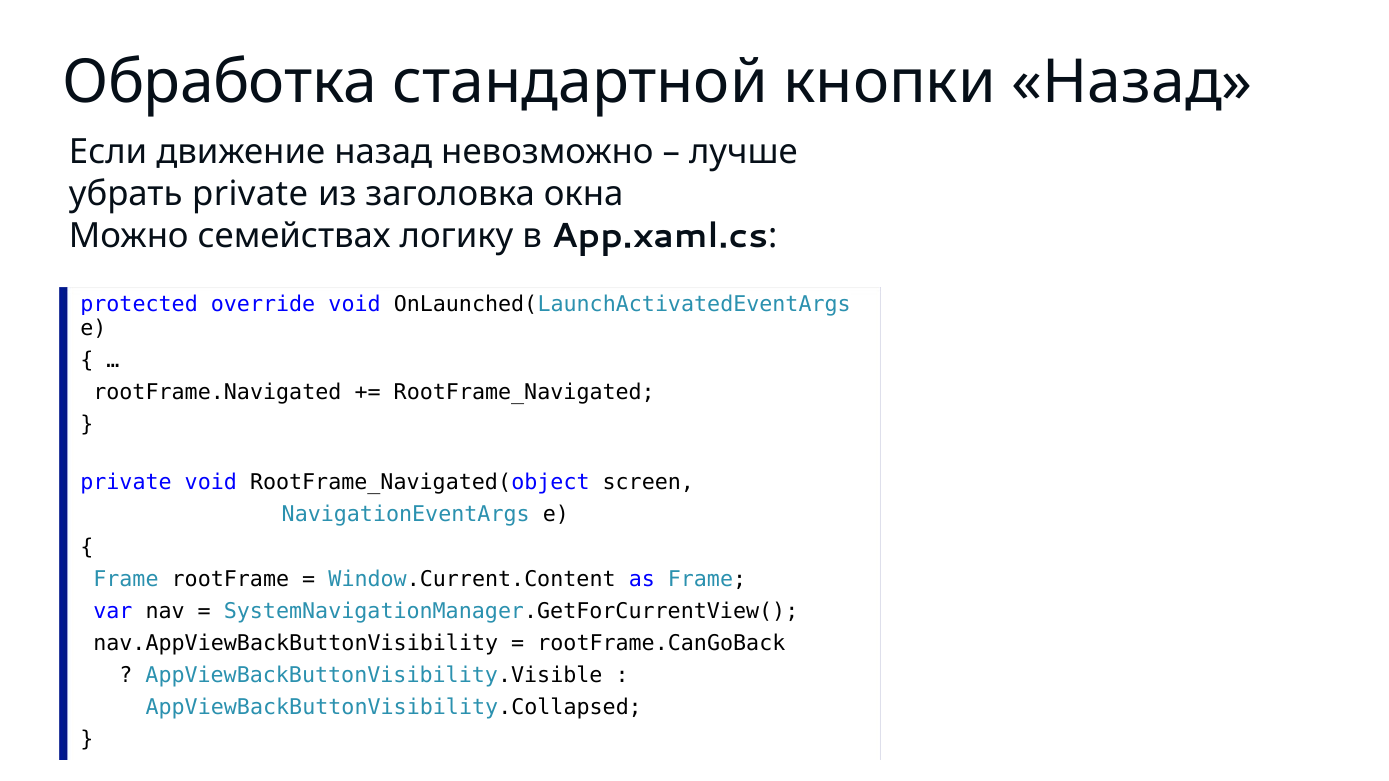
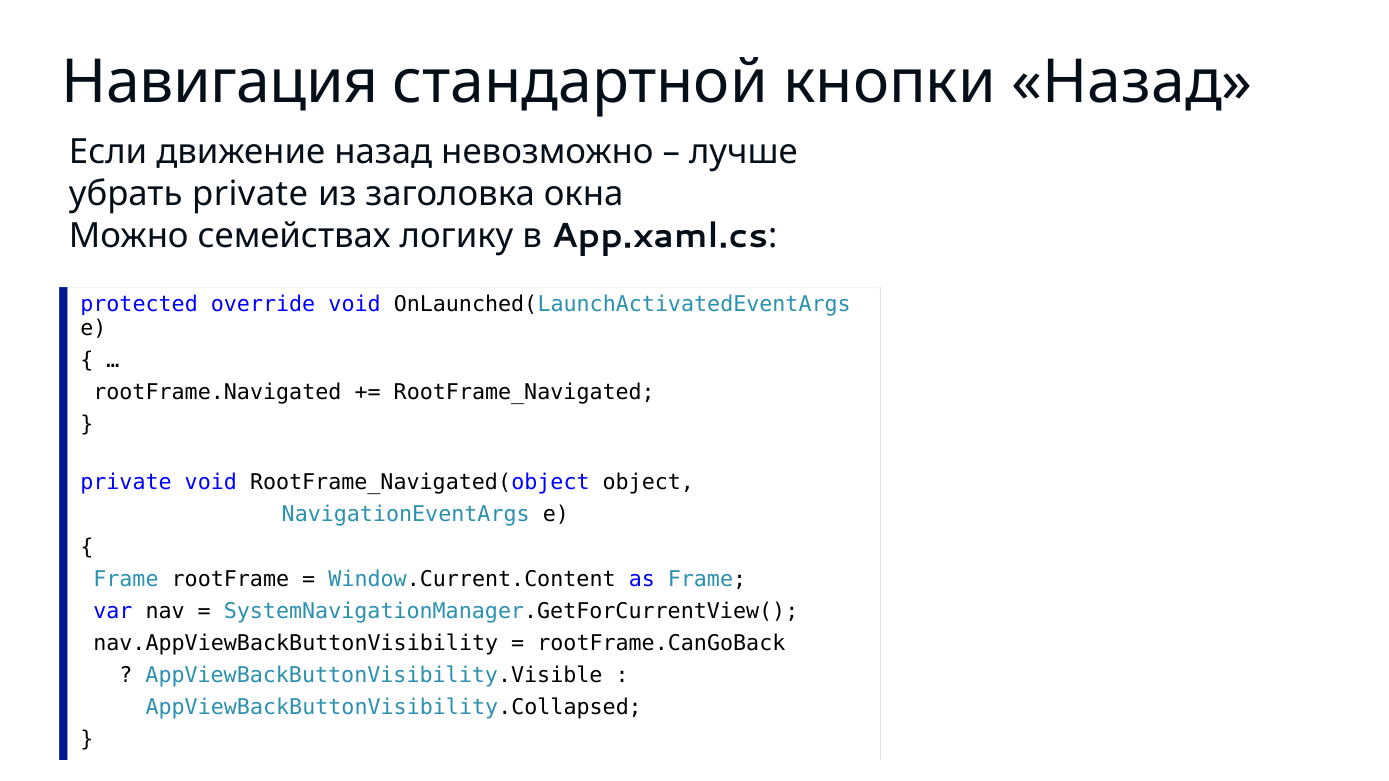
Обработка: Обработка -> Навигация (220, 83)
screen: screen -> object (648, 483)
